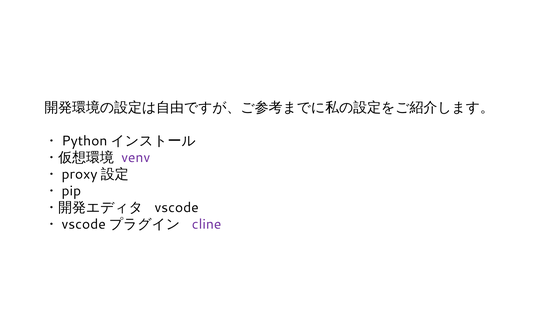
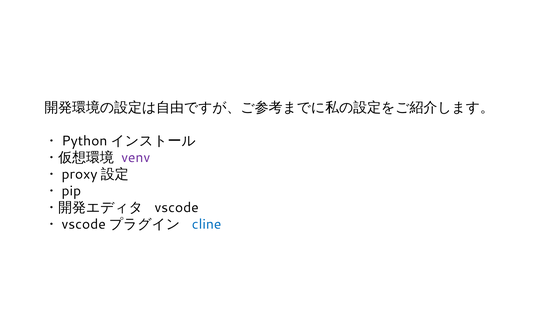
cline colour: purple -> blue (207, 225)
